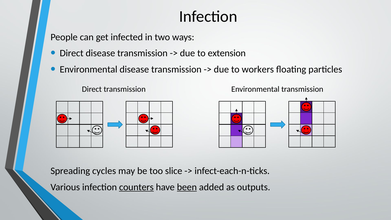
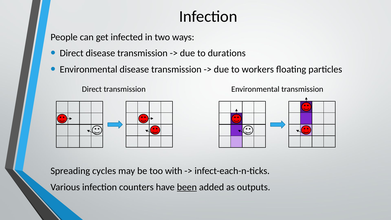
extension: extension -> durations (227, 53)
slice: slice -> with (174, 171)
counters underline: present -> none (136, 187)
